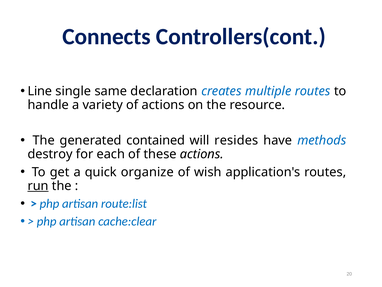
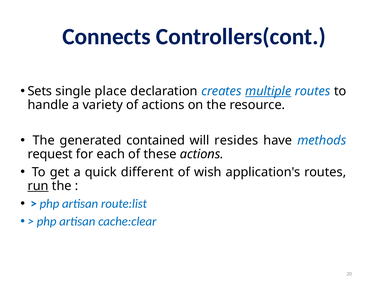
Line: Line -> Sets (40, 91)
same: same -> place (111, 91)
multiple underline: none -> present (268, 91)
destroy: destroy -> request (50, 154)
organize: organize -> different (147, 172)
